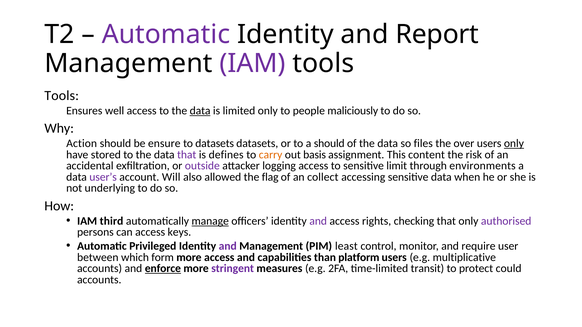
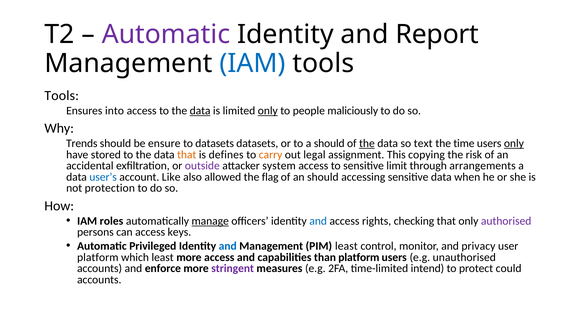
IAM colour: purple -> blue (252, 63)
well: well -> into (115, 111)
only underline: none -> present (268, 111)
Action: Action -> Trends (82, 144)
the underline: none -> present (367, 144)
files: files -> text (423, 144)
over: over -> time (464, 144)
that colour: purple -> orange (187, 155)
basis: basis -> legal (314, 155)
content: content -> copying (427, 155)
logging: logging -> system (279, 166)
environments: environments -> arrangements (483, 166)
user’s colour: purple -> blue (103, 177)
Will: Will -> Like (171, 177)
an collect: collect -> should (323, 177)
underlying: underlying -> protection (110, 188)
third: third -> roles (112, 221)
and colour: purple -> blue (318, 221)
and colour: purple -> blue (228, 246)
require: require -> privacy (478, 246)
between: between -> platform (98, 258)
which form: form -> least (163, 258)
multiplicative: multiplicative -> unauthorised (464, 258)
enforce underline: present -> none (163, 269)
transit: transit -> intend (427, 269)
